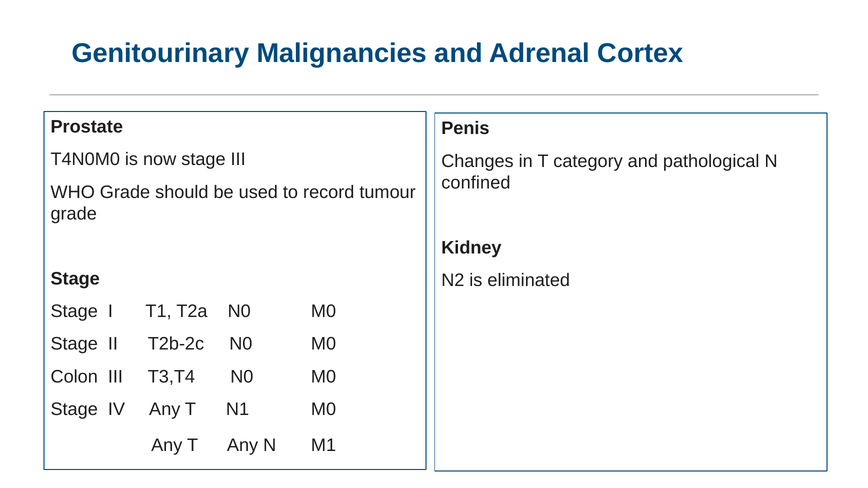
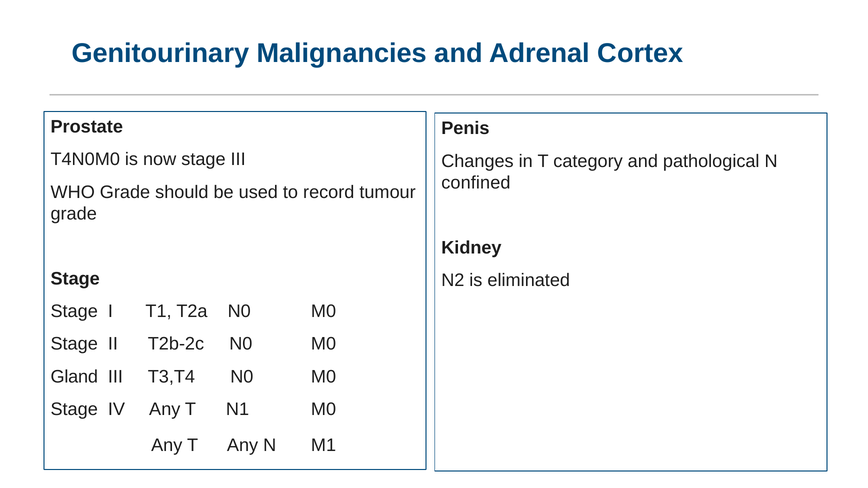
Colon: Colon -> Gland (74, 377)
